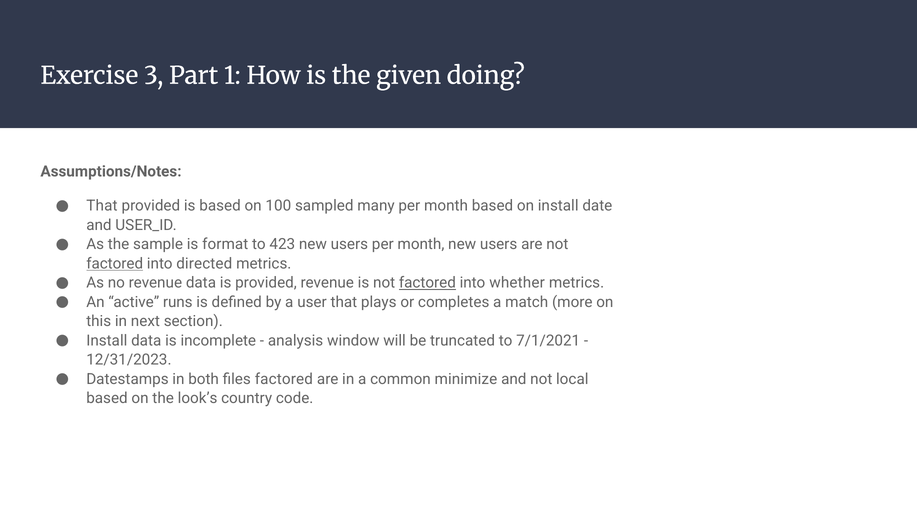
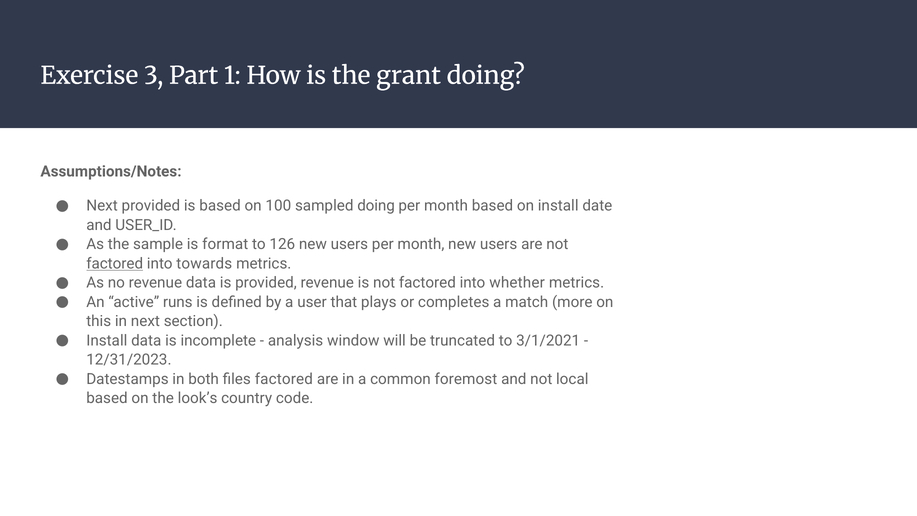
given: given -> grant (408, 76)
That: That -> Next (102, 206)
sampled many: many -> doing (376, 206)
423: 423 -> 126 (282, 244)
directed: directed -> towards (204, 264)
factored underline: present -> none (427, 283)
7/1/2021: 7/1/2021 -> 3/1/2021 (548, 341)
minimize: minimize -> foremost (466, 379)
